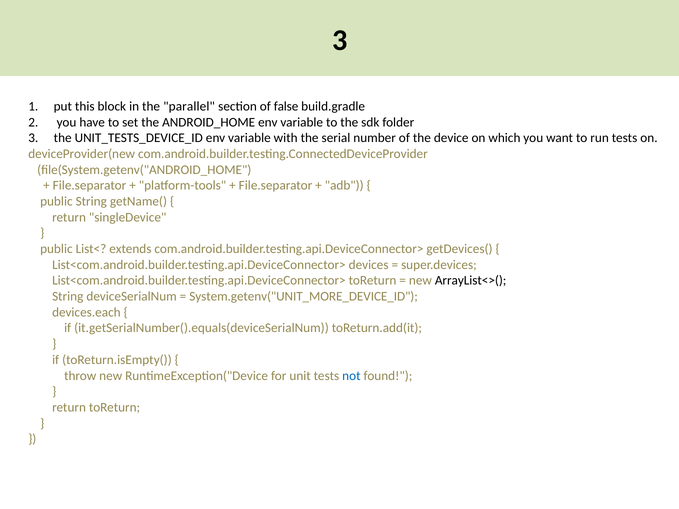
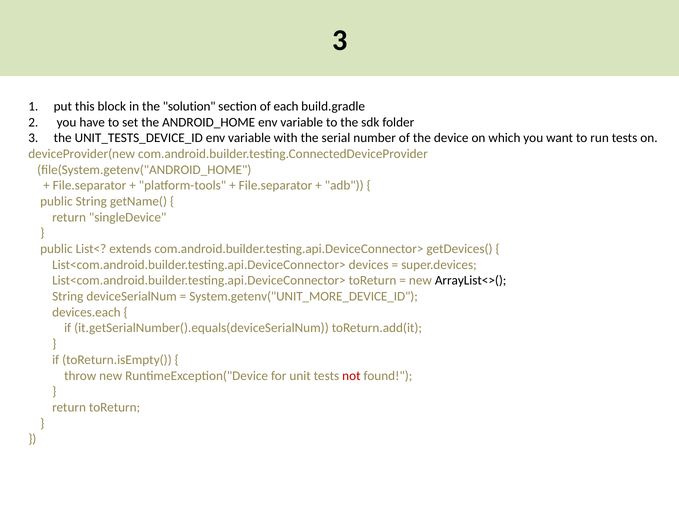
parallel: parallel -> solution (189, 106)
false: false -> each (286, 106)
not colour: blue -> red (351, 376)
